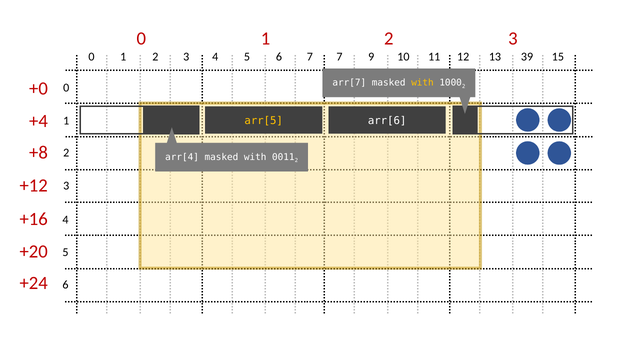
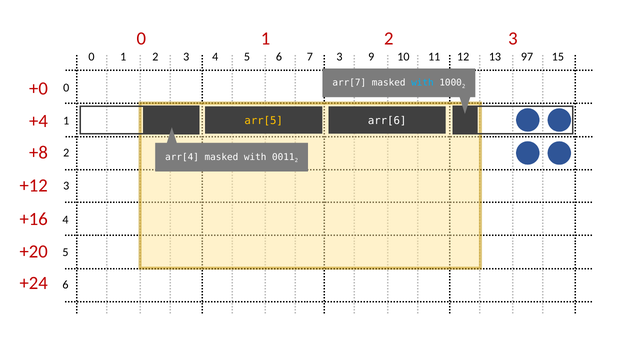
7 7: 7 -> 3 (340, 57)
39: 39 -> 97 (527, 57)
with colour: yellow -> light blue (422, 83)
